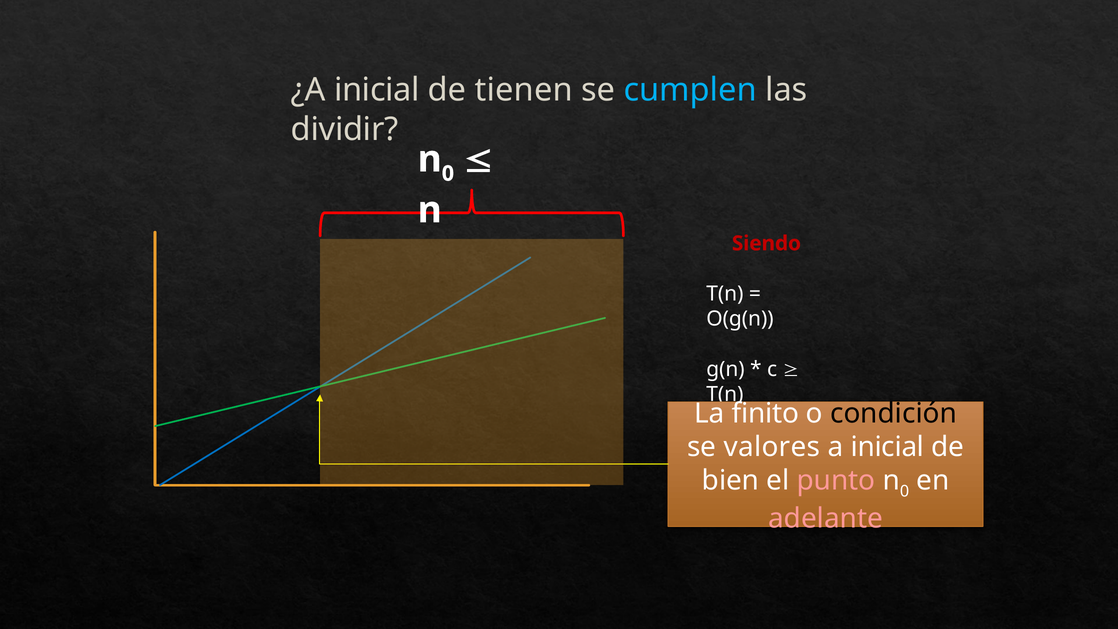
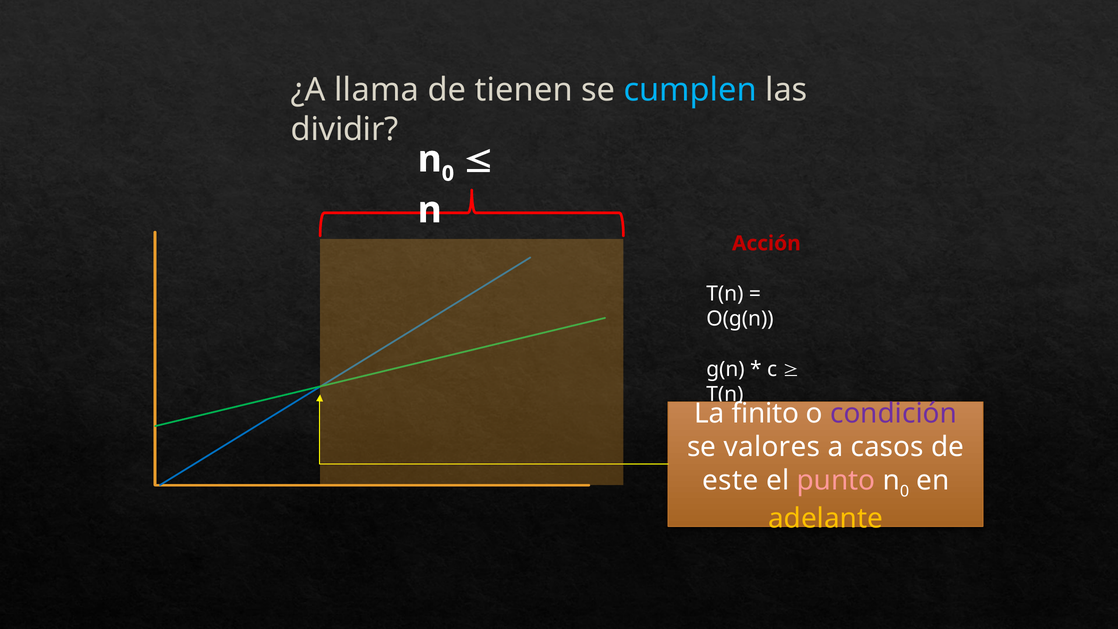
¿A inicial: inicial -> llama (377, 90)
Siendo: Siendo -> Acción (766, 243)
condición colour: black -> purple (894, 413)
a inicial: inicial -> casos (887, 447)
bien: bien -> este (730, 480)
adelante colour: pink -> yellow (826, 519)
